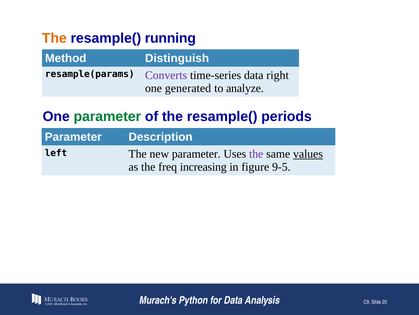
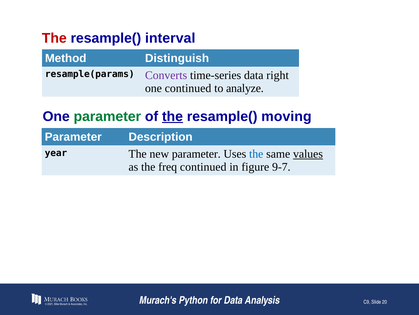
The colour: orange -> red (54, 38)
running: running -> interval (170, 38)
one generated: generated -> continued (188, 88)
the underline: none -> present (172, 116)
periods: periods -> moving (286, 116)
left: left -> year (56, 153)
the colour: purple -> blue (256, 154)
freq increasing: increasing -> continued (203, 167)
9-5: 9-5 -> 9-7 (281, 167)
